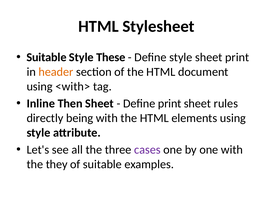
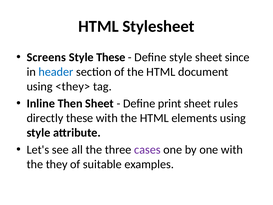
Suitable: Suitable -> Screens (46, 57)
sheet print: print -> since (237, 57)
header colour: orange -> blue (56, 72)
<with>: <with> -> <they> (73, 86)
directly being: being -> these (80, 118)
